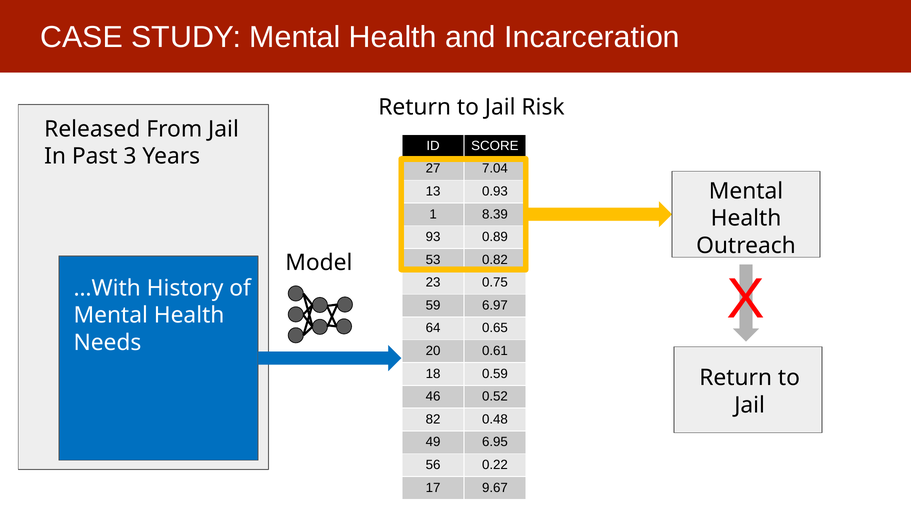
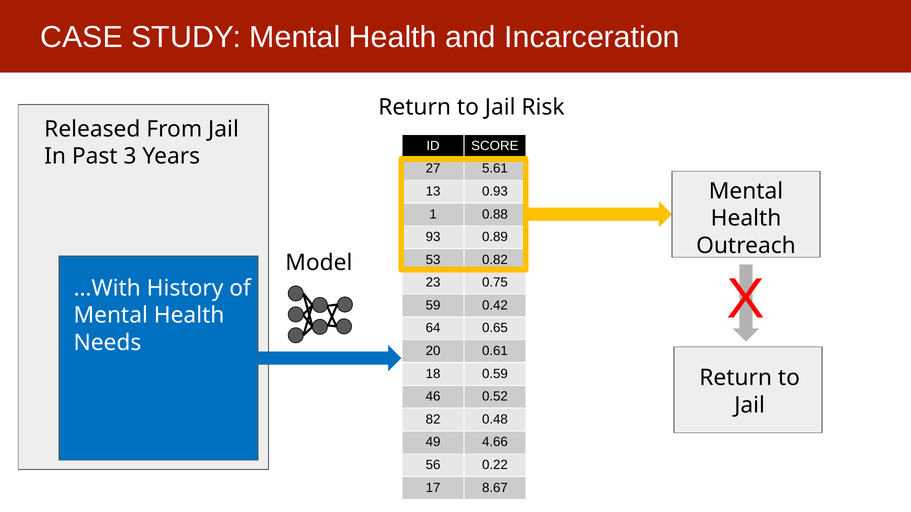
7.04: 7.04 -> 5.61 (495, 169)
8.39: 8.39 -> 0.88 (495, 214)
6.97: 6.97 -> 0.42 (495, 306)
6.95: 6.95 -> 4.66 (495, 442)
9.67: 9.67 -> 8.67 (495, 488)
